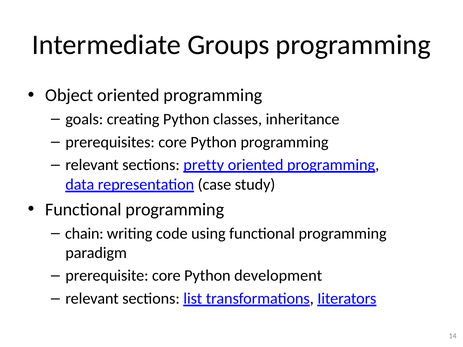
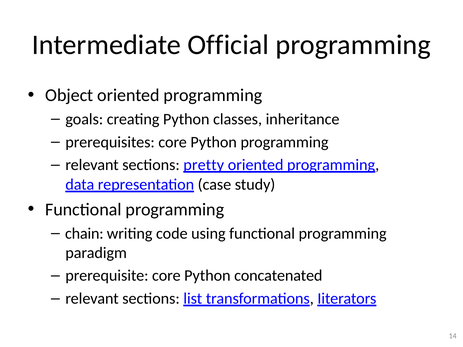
Groups: Groups -> Official (228, 45)
development: development -> concatenated (278, 276)
